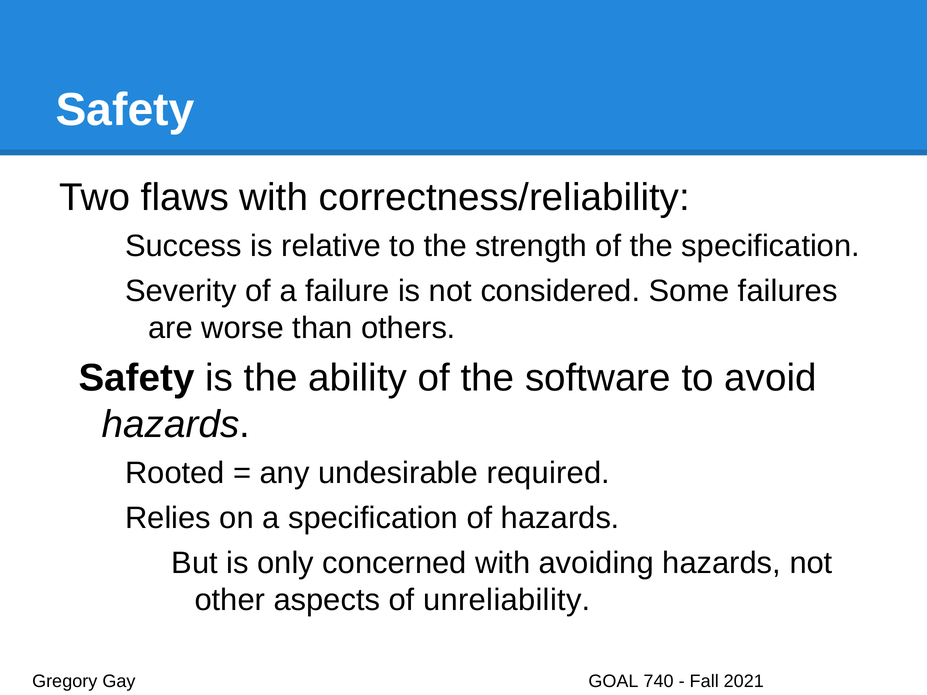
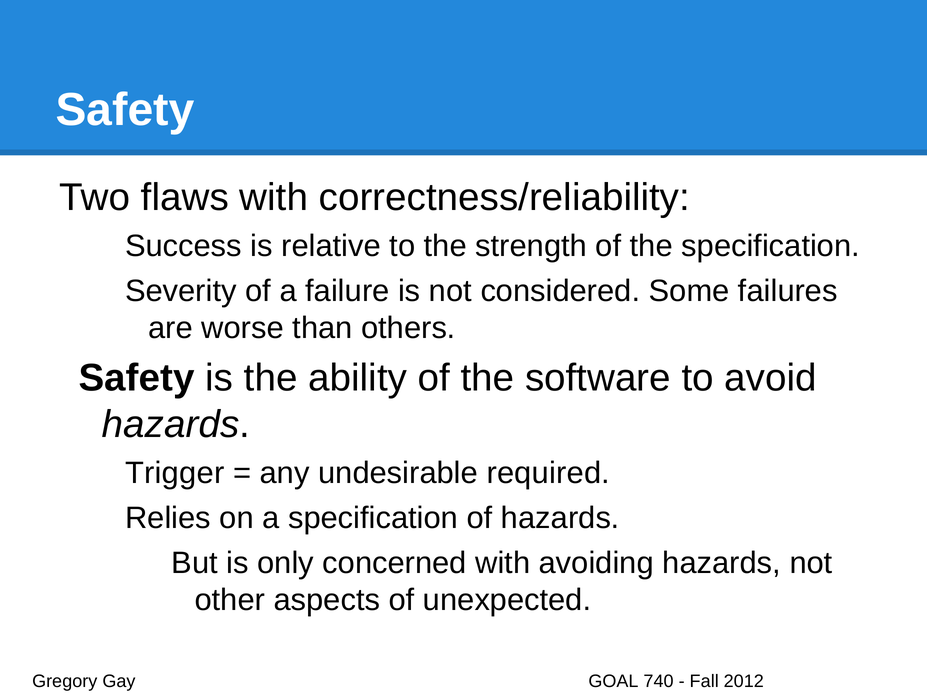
Rooted: Rooted -> Trigger (175, 473)
unreliability: unreliability -> unexpected (507, 600)
2021: 2021 -> 2012 (744, 682)
